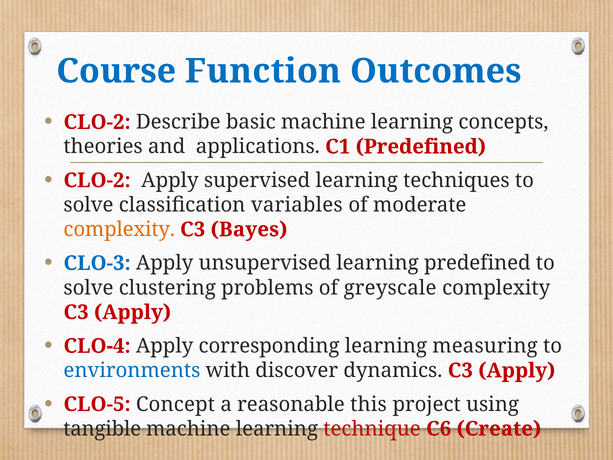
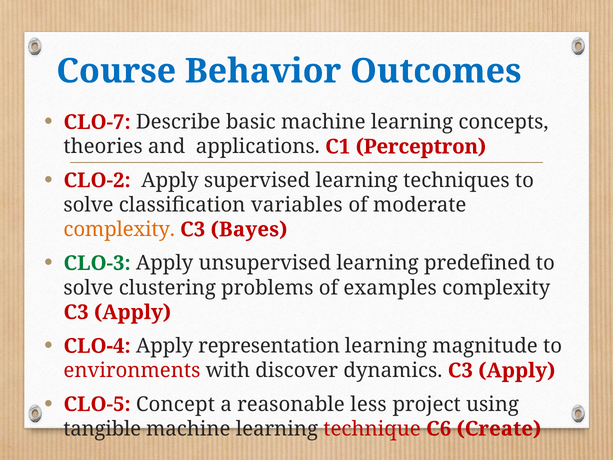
Function: Function -> Behavior (263, 71)
CLO-2: CLO-2 -> CLO-7 (97, 122)
C1 Predefined: Predefined -> Perceptron (421, 147)
CLO-3 colour: blue -> green (97, 263)
greyscale: greyscale -> examples (390, 288)
corresponding: corresponding -> representation (269, 346)
measuring: measuring -> magnitude (485, 346)
environments colour: blue -> red (132, 370)
this: this -> less (369, 404)
